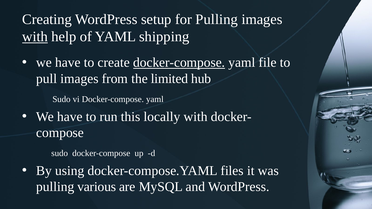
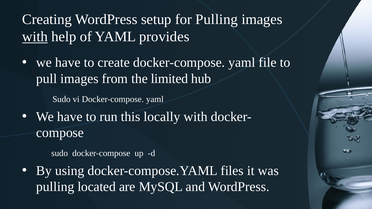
shipping: shipping -> provides (164, 37)
docker-compose underline: present -> none (179, 63)
various: various -> located (97, 187)
